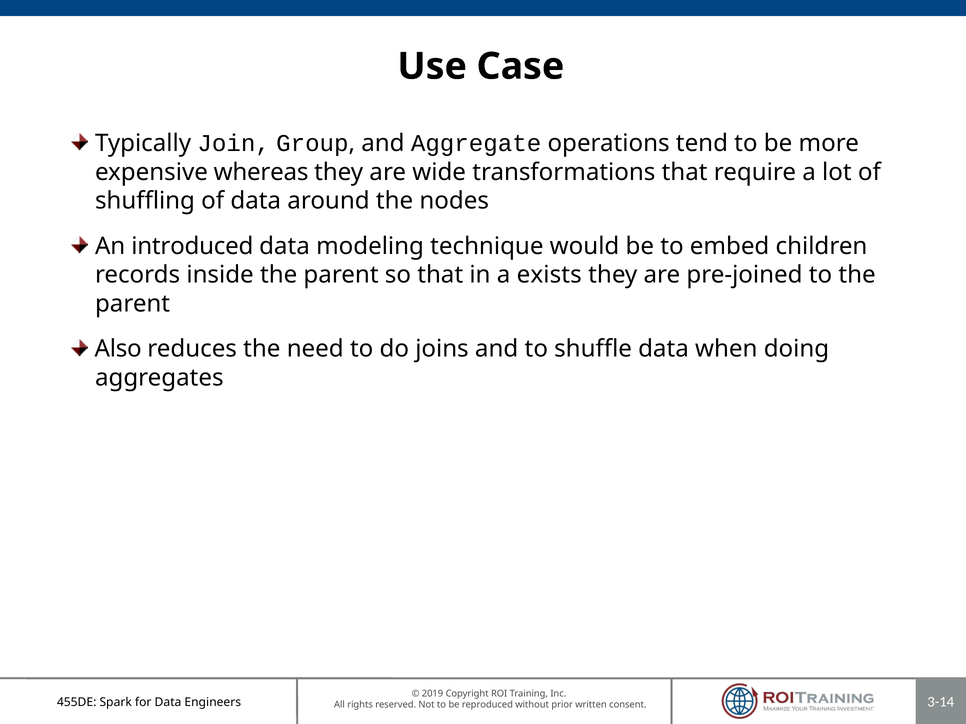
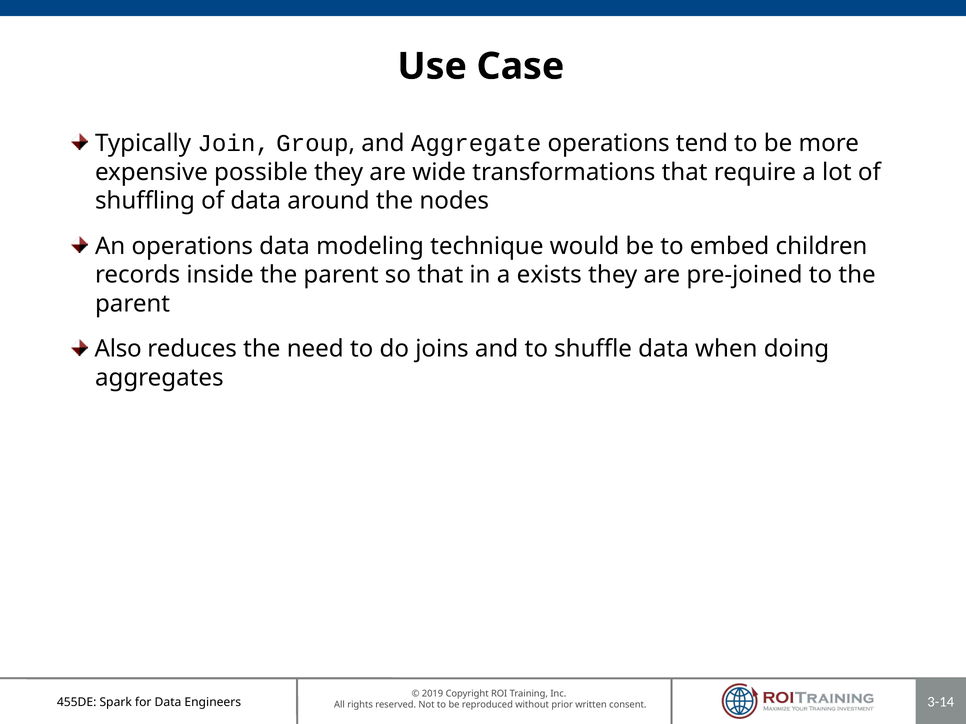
whereas: whereas -> possible (261, 172)
An introduced: introduced -> operations (192, 246)
